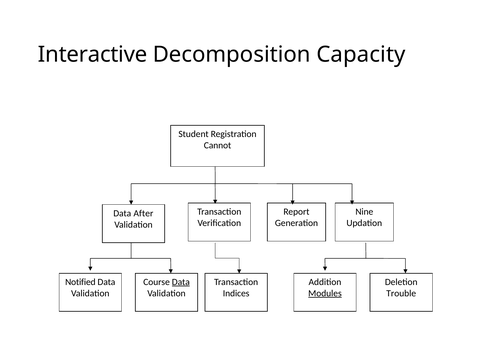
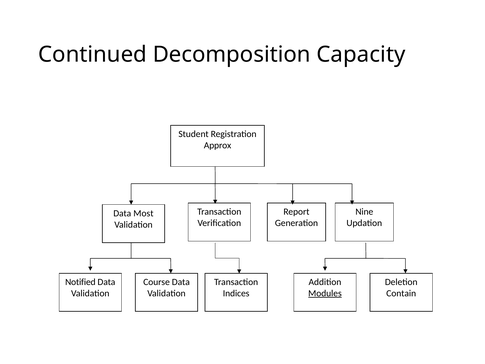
Interactive: Interactive -> Continued (93, 54)
Cannot: Cannot -> Approx (218, 145)
After: After -> Most (143, 213)
Data underline: present -> none (181, 282)
Trouble: Trouble -> Contain (401, 293)
